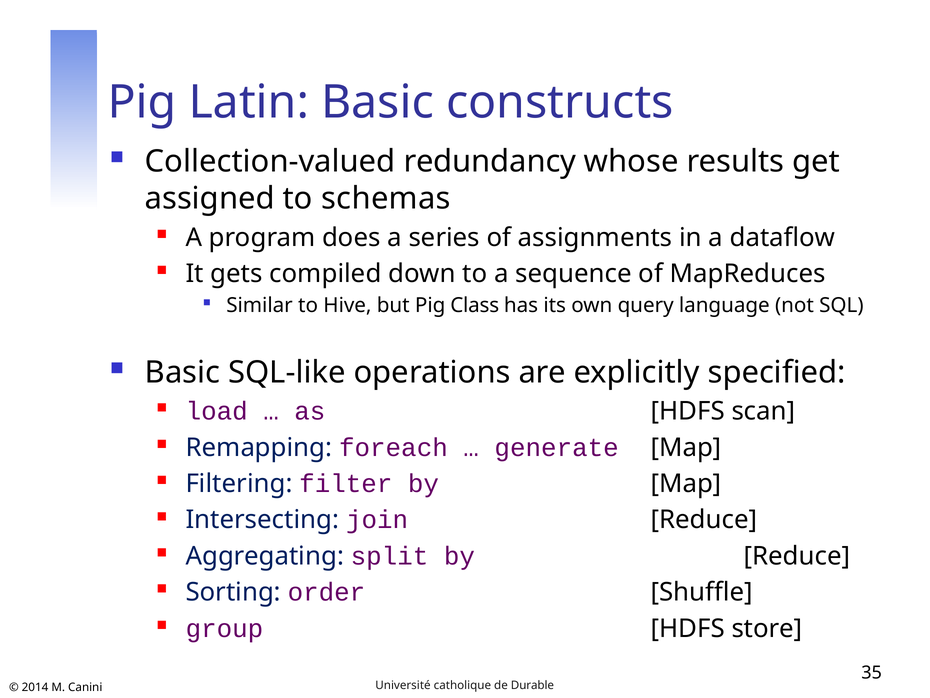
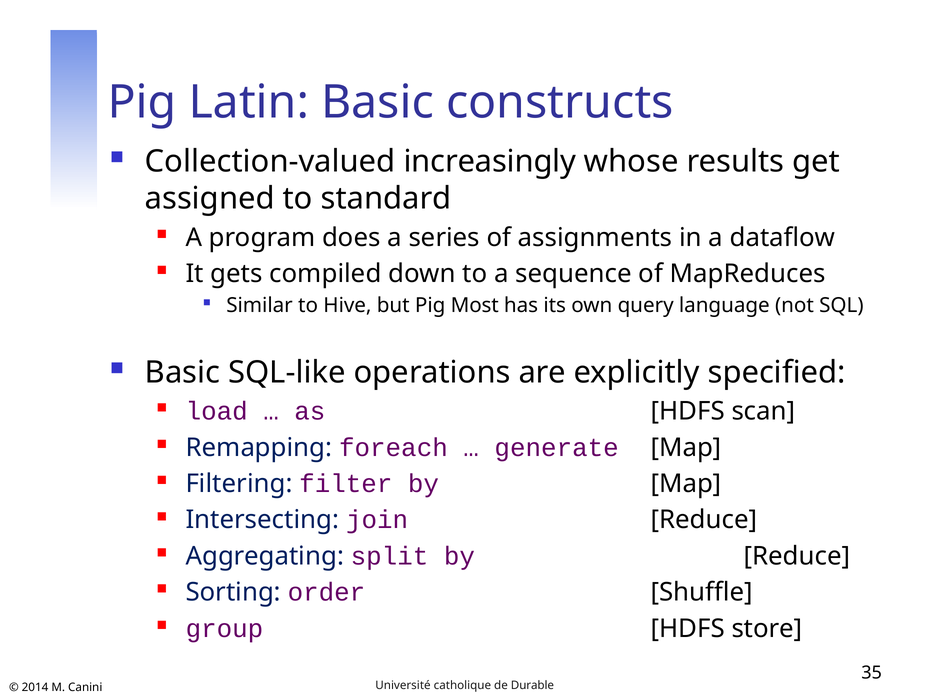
redundancy: redundancy -> increasingly (490, 161)
schemas: schemas -> standard (386, 199)
Class: Class -> Most (475, 305)
